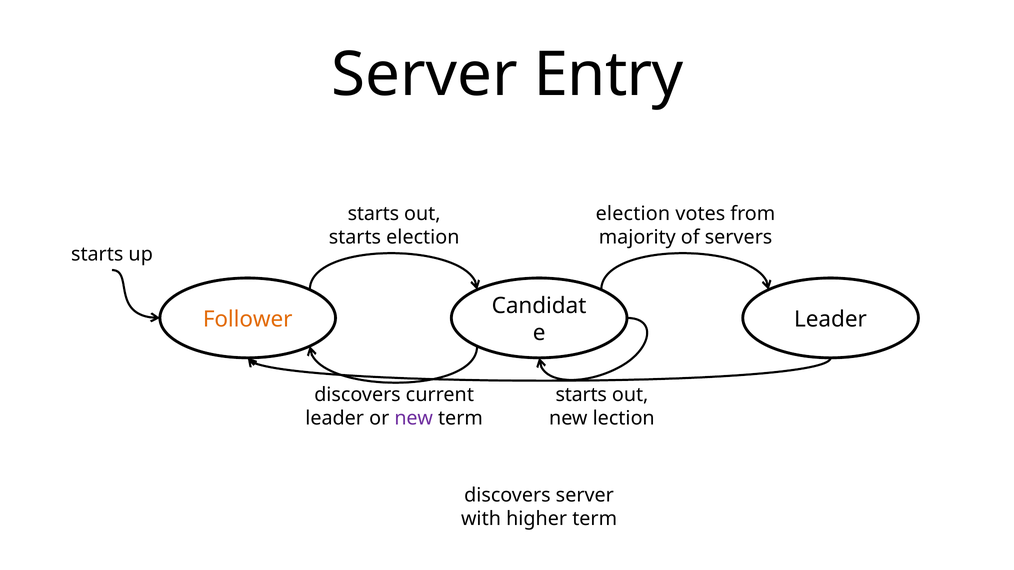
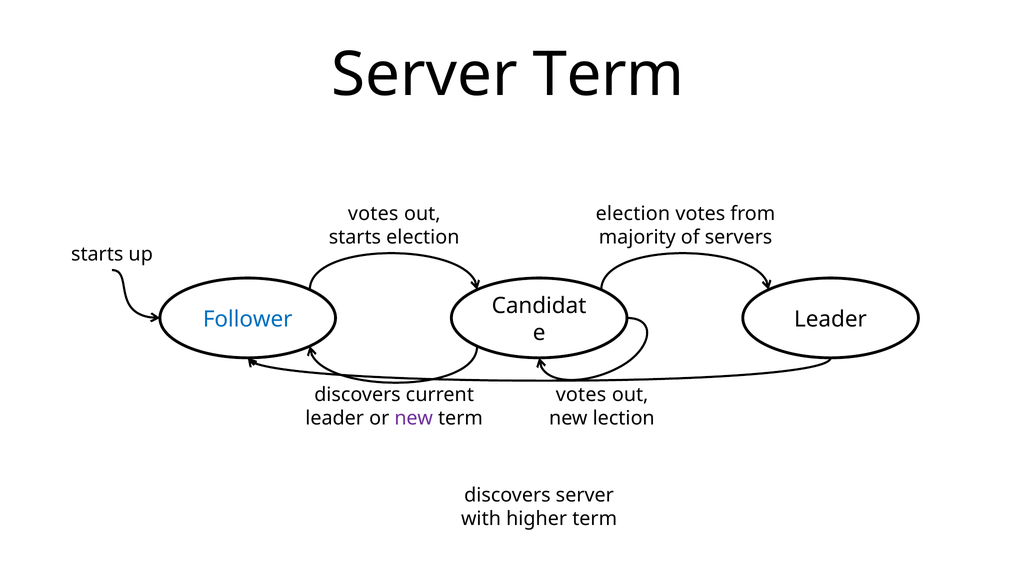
Server Entry: Entry -> Term (608, 75)
starts: starts -> votes (373, 214)
Follower colour: orange -> blue (248, 320)
starts: starts -> votes (581, 395)
